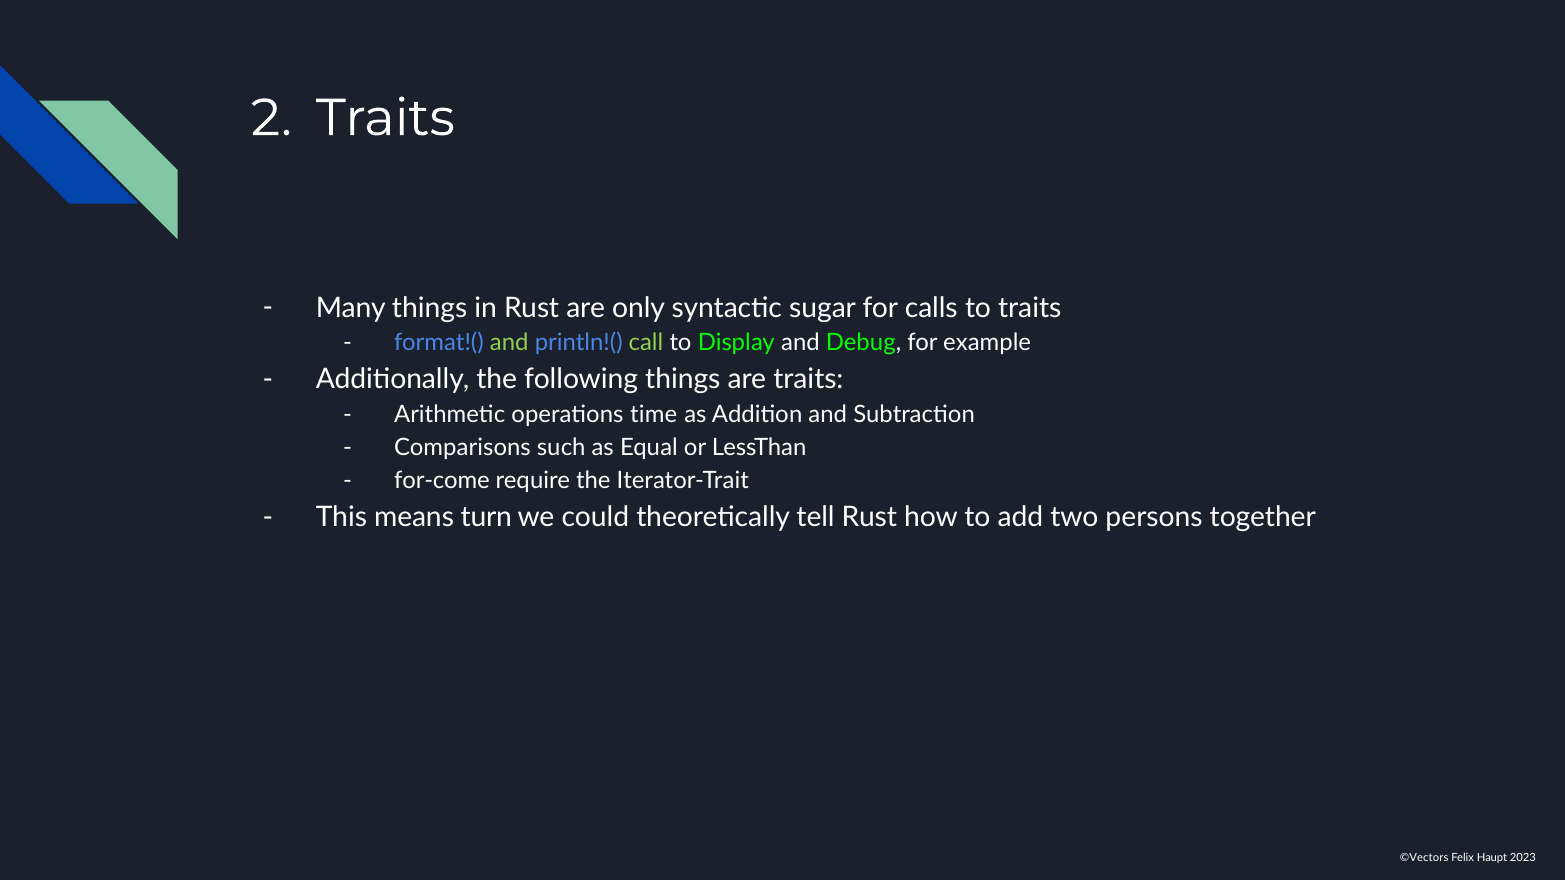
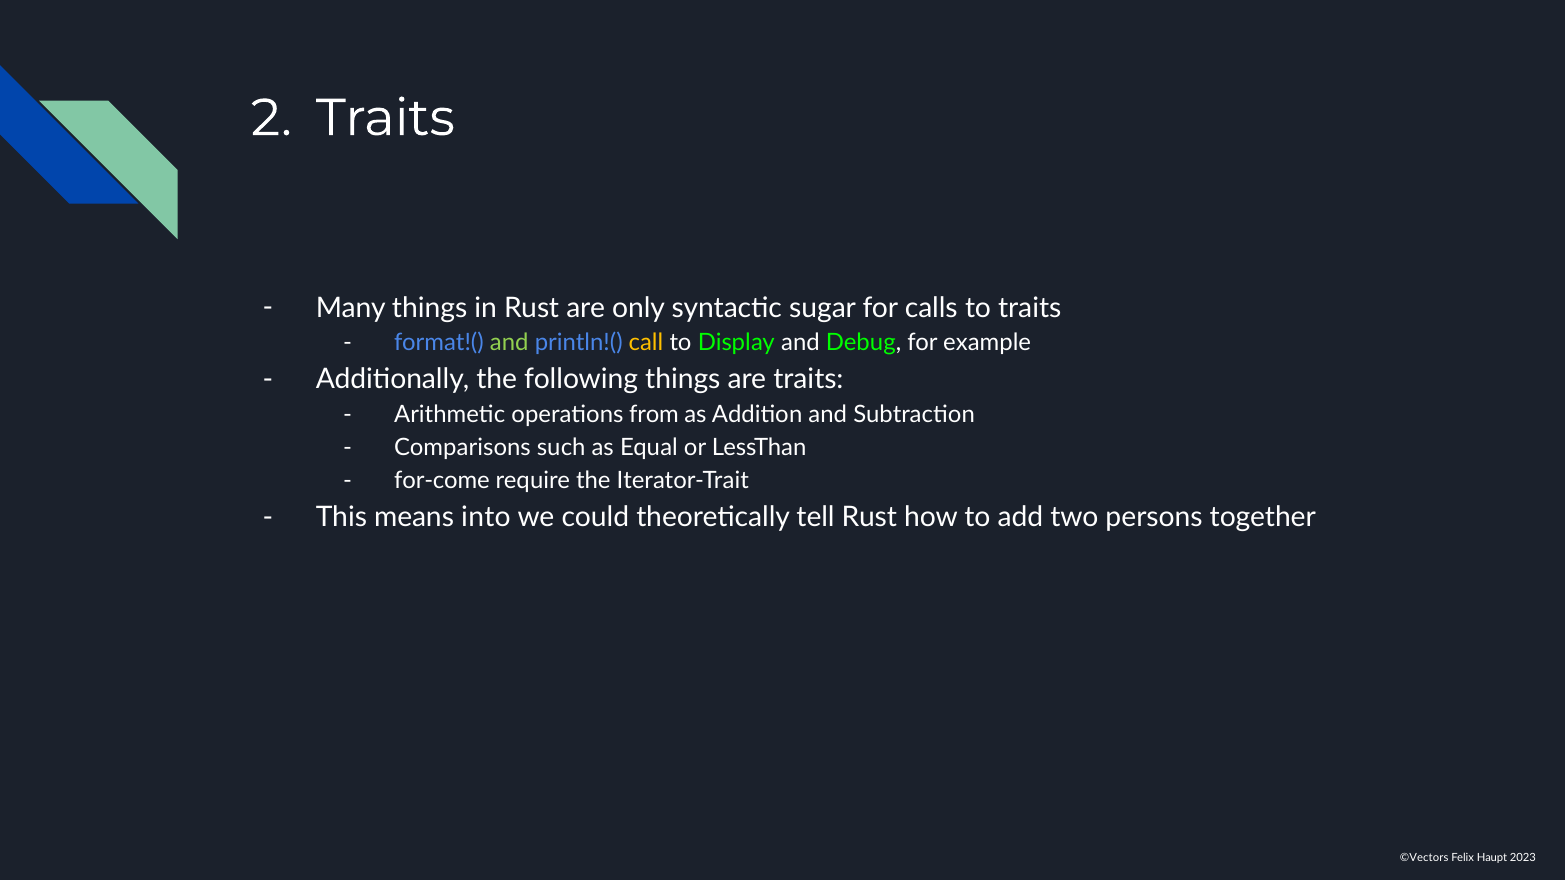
call colour: light green -> yellow (646, 343)
time: time -> from (654, 415)
turn: turn -> into (486, 518)
